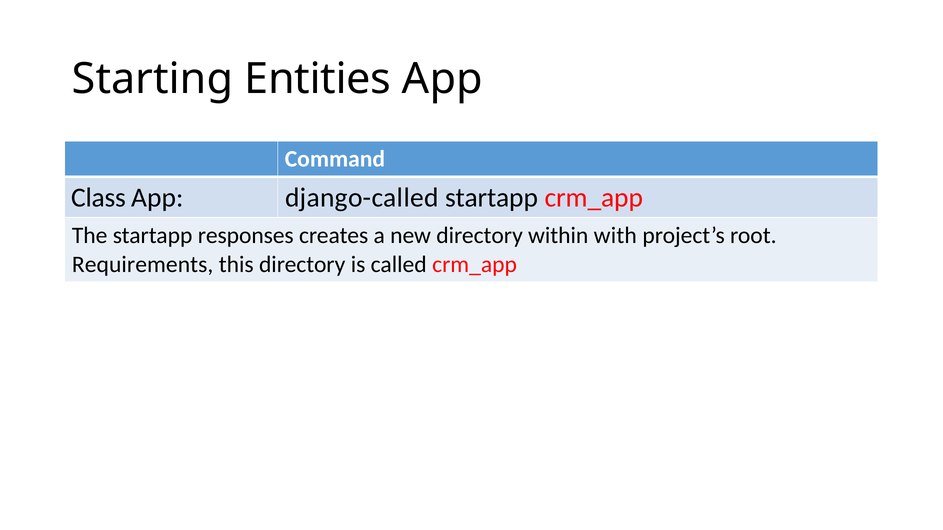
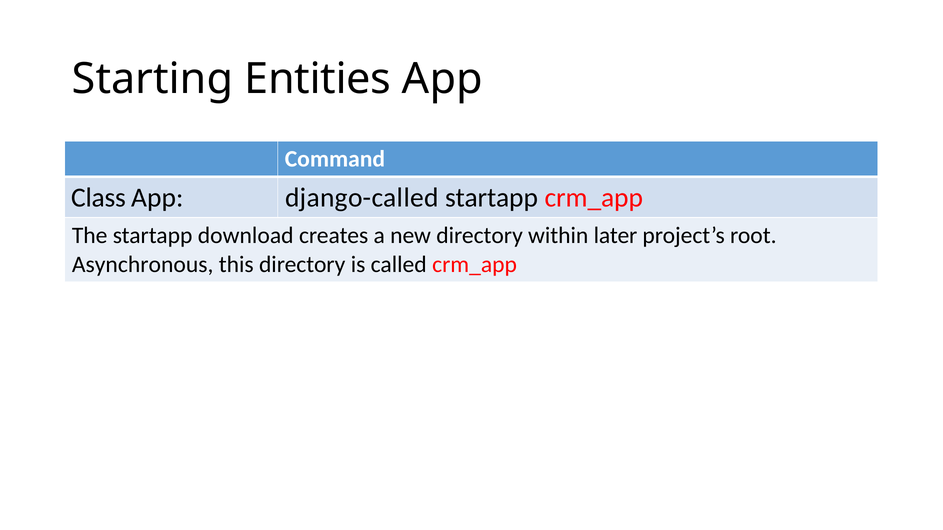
responses: responses -> download (246, 236)
with: with -> later (616, 236)
Requirements: Requirements -> Asynchronous (143, 265)
